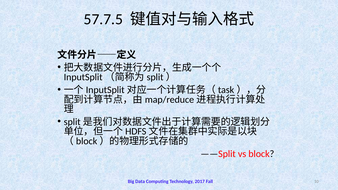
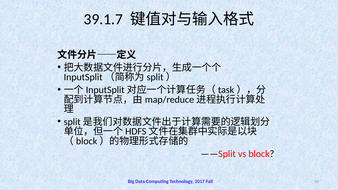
57.7.5: 57.7.5 -> 39.1.7 (103, 19)
